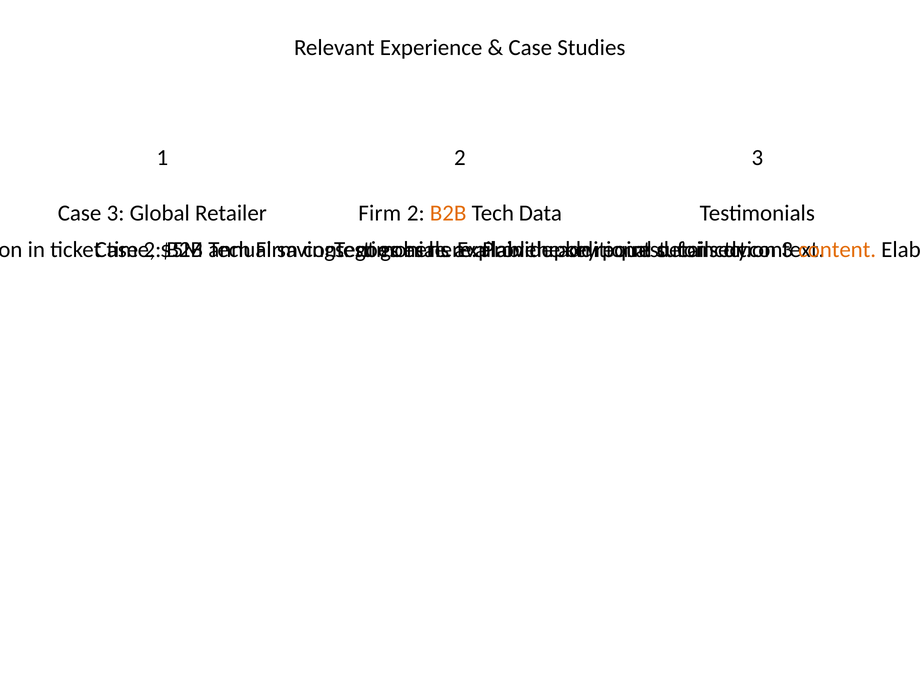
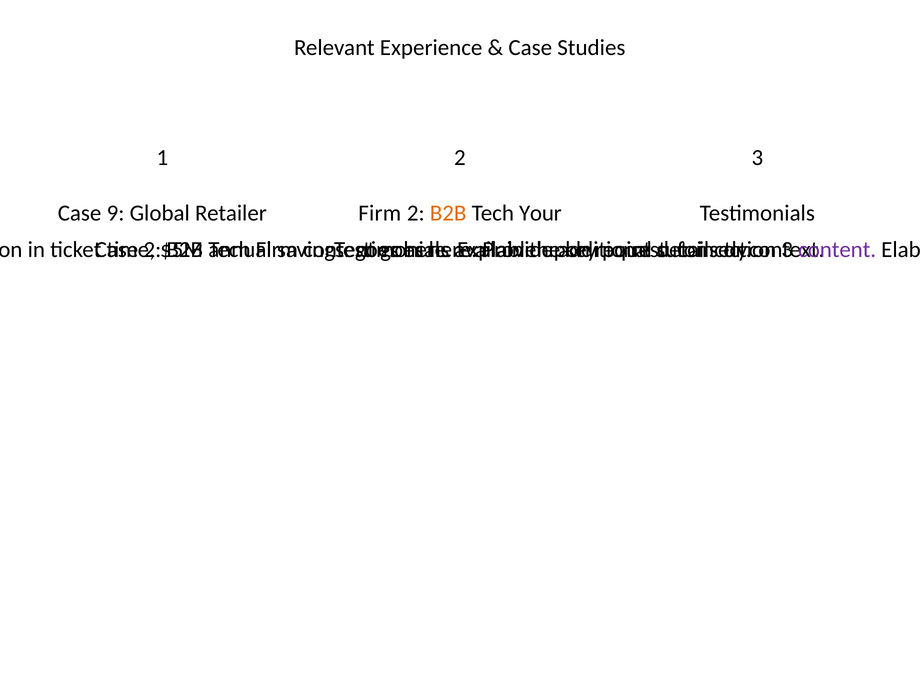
Case 3: 3 -> 9 (116, 213)
Data: Data -> Your (540, 213)
content colour: orange -> purple (837, 250)
